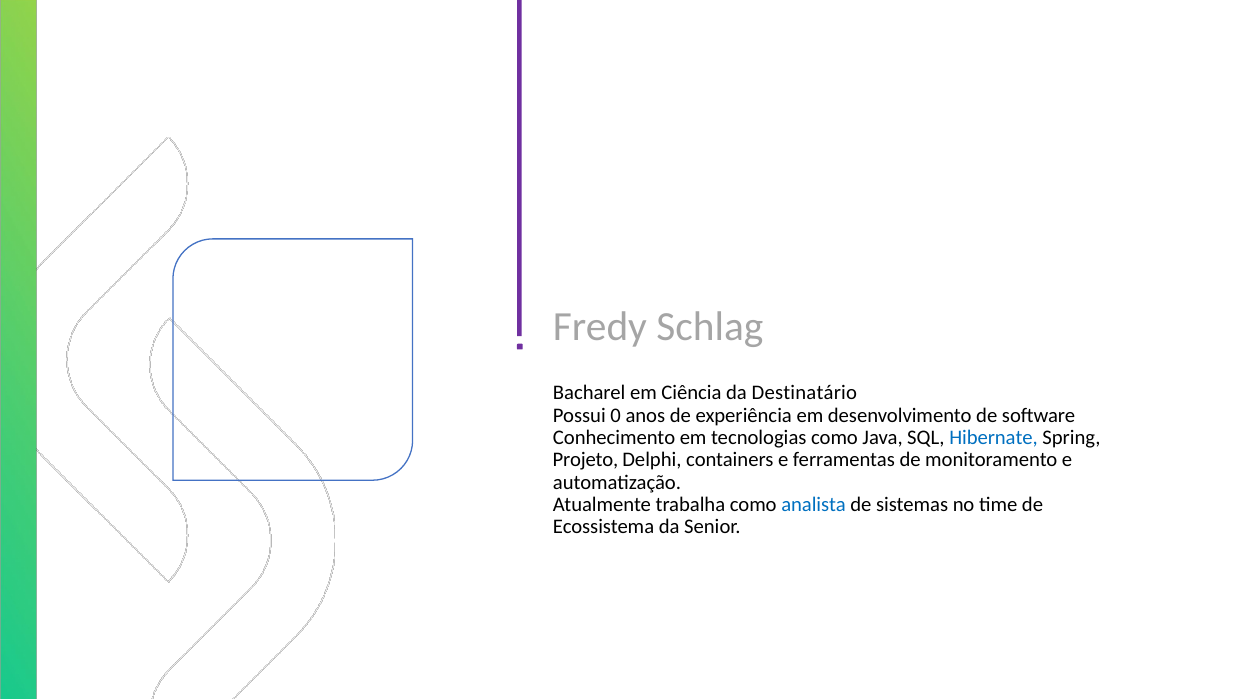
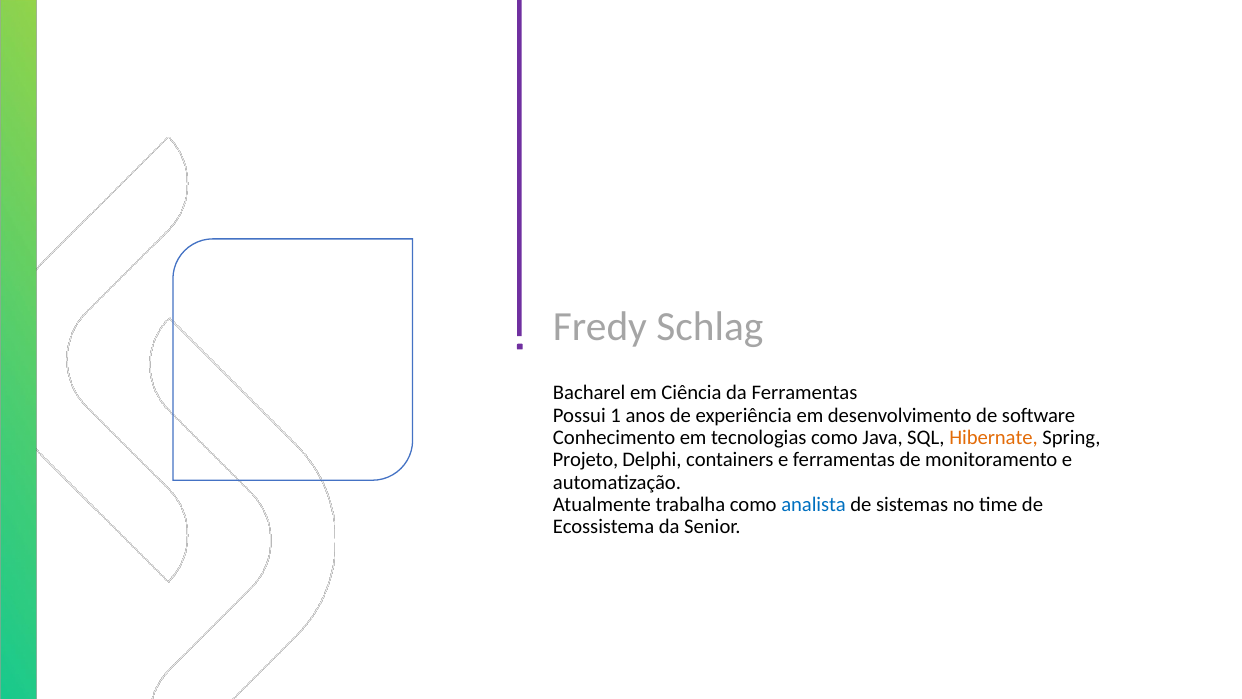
da Destinatário: Destinatário -> Ferramentas (804, 393)
0: 0 -> 1 (616, 415)
Hibernate colour: blue -> orange (994, 437)
